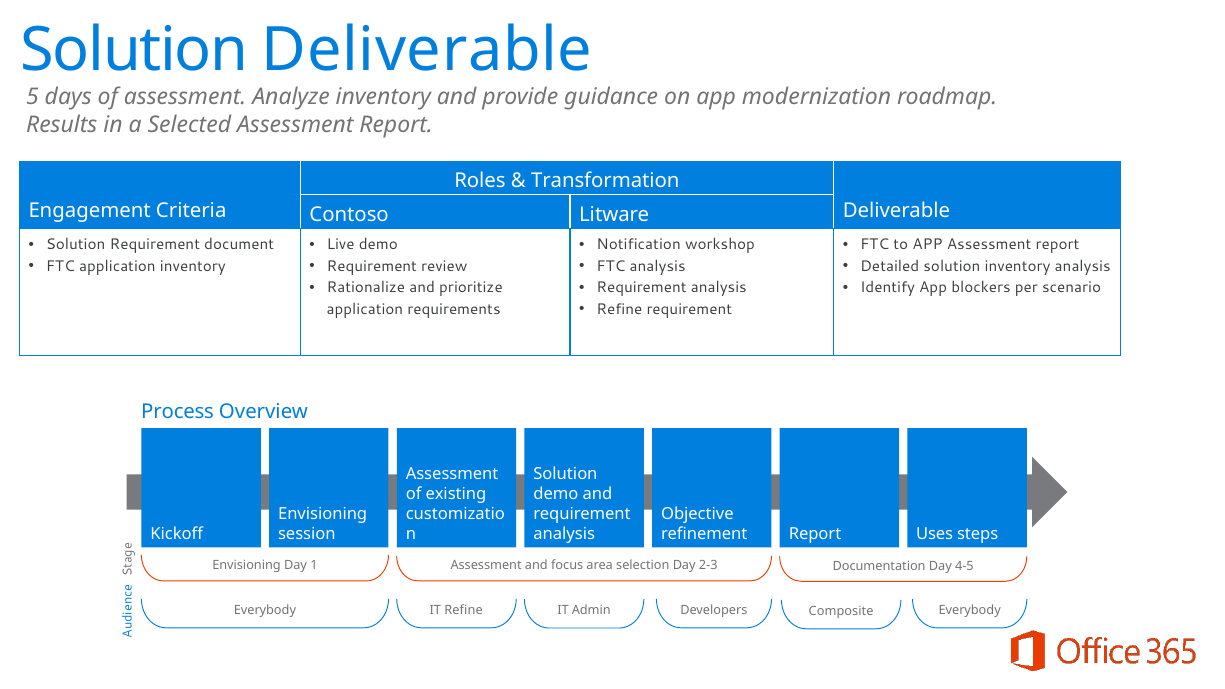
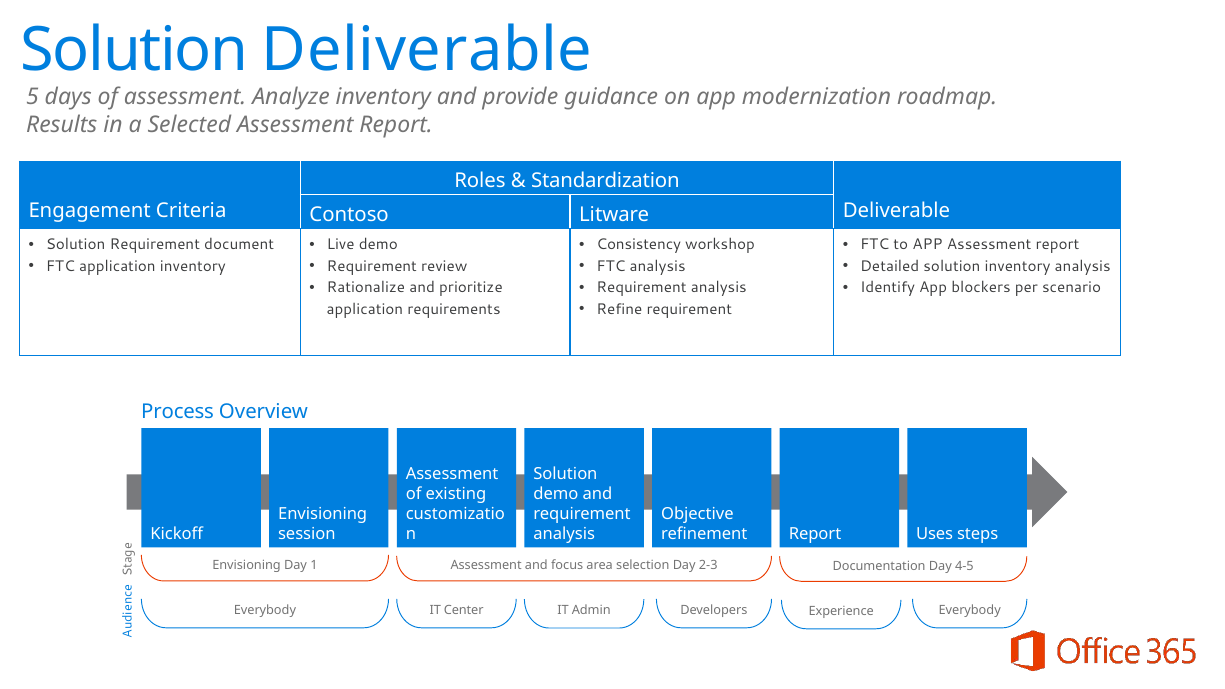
Transformation: Transformation -> Standardization (605, 181)
Notification: Notification -> Consistency (639, 245)
IT Refine: Refine -> Center (464, 610)
Composite: Composite -> Experience (841, 611)
